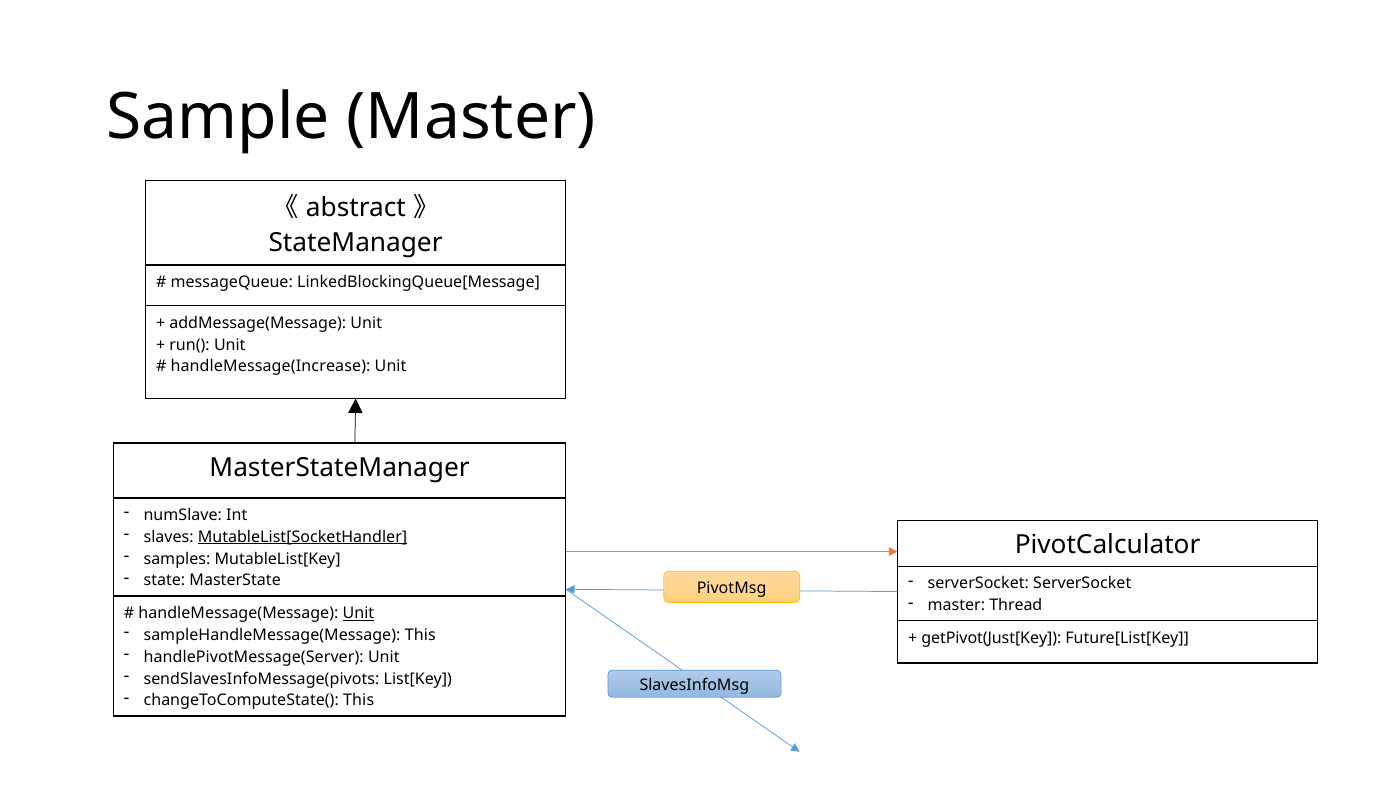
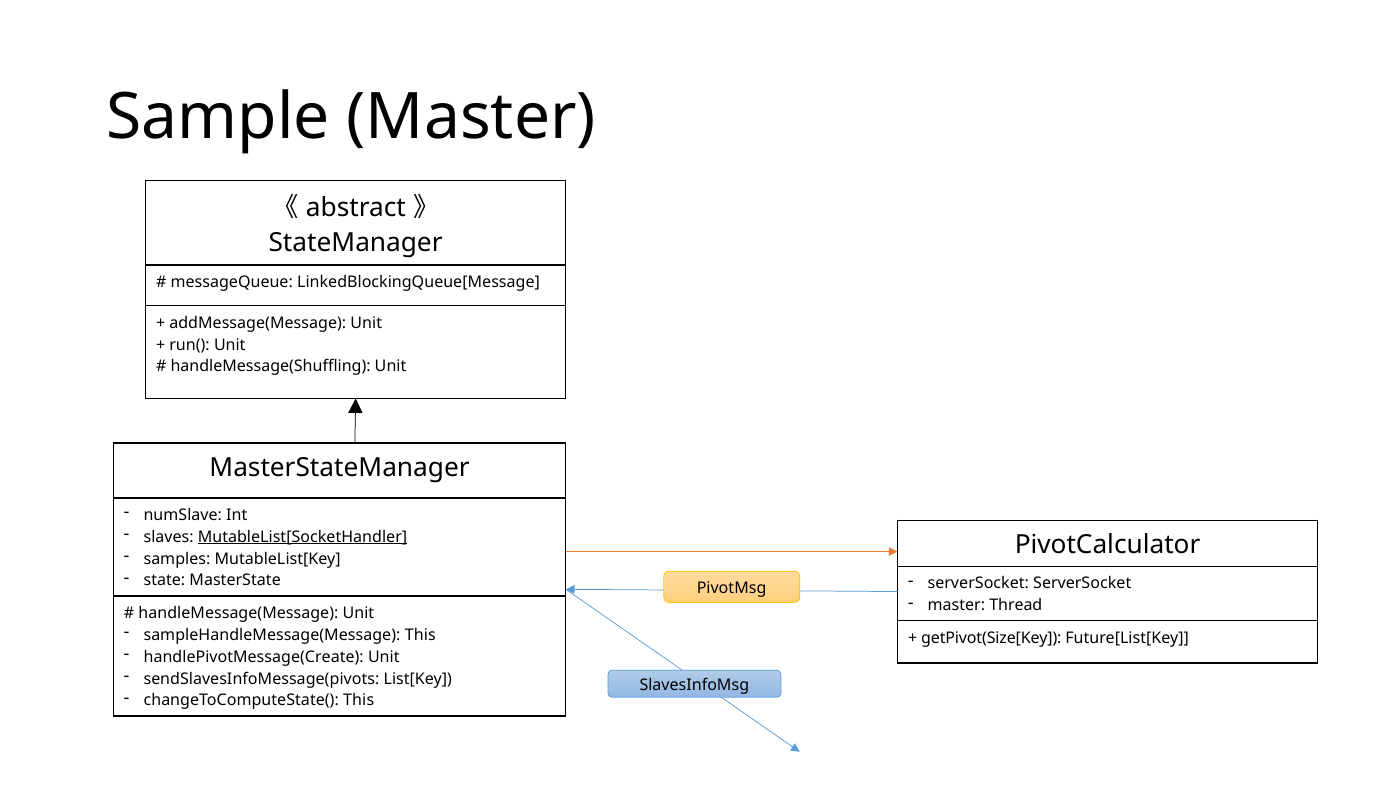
handleMessage(Increase: handleMessage(Increase -> handleMessage(Shuffling (271, 366)
Unit underline: present -> none (358, 613)
getPivot(Just[Key: getPivot(Just[Key -> getPivot(Size[Key (991, 638)
handlePivotMessage(Server: handlePivotMessage(Server -> handlePivotMessage(Create (254, 656)
